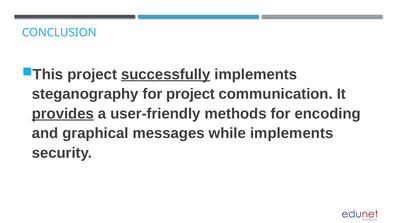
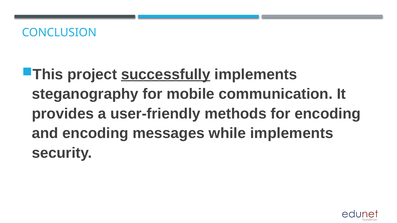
for project: project -> mobile (191, 94)
provides underline: present -> none (63, 114)
and graphical: graphical -> encoding (95, 133)
